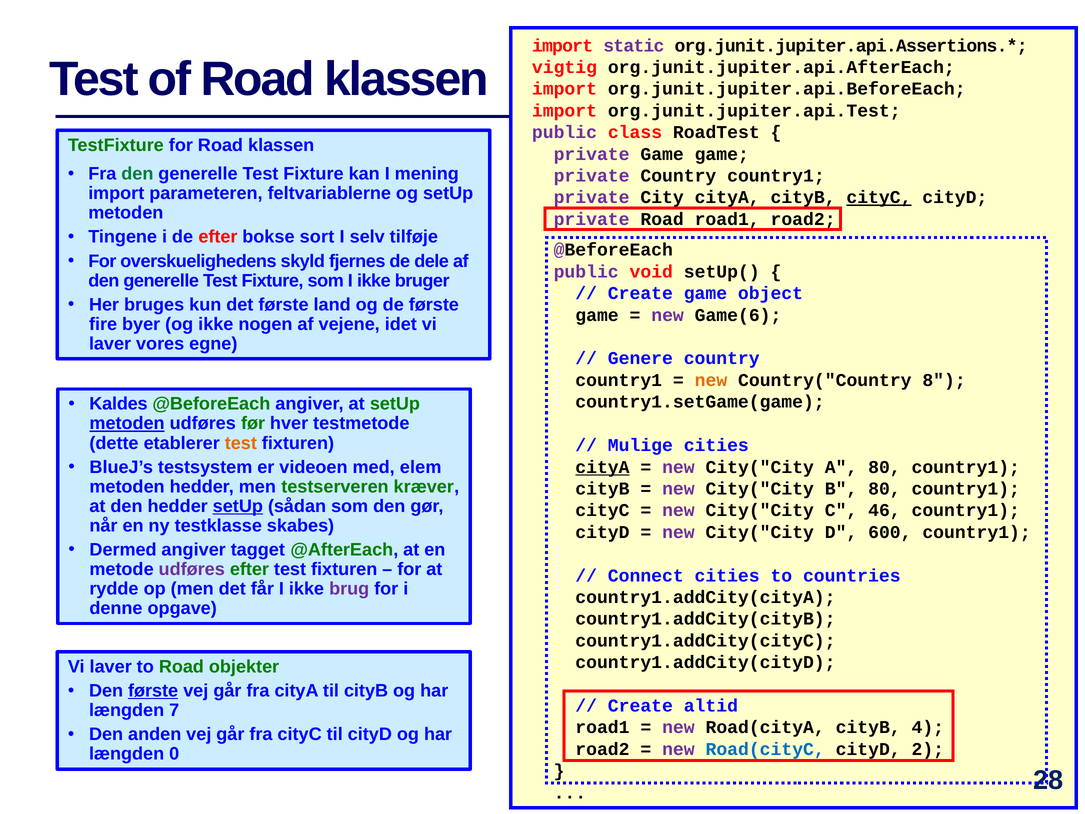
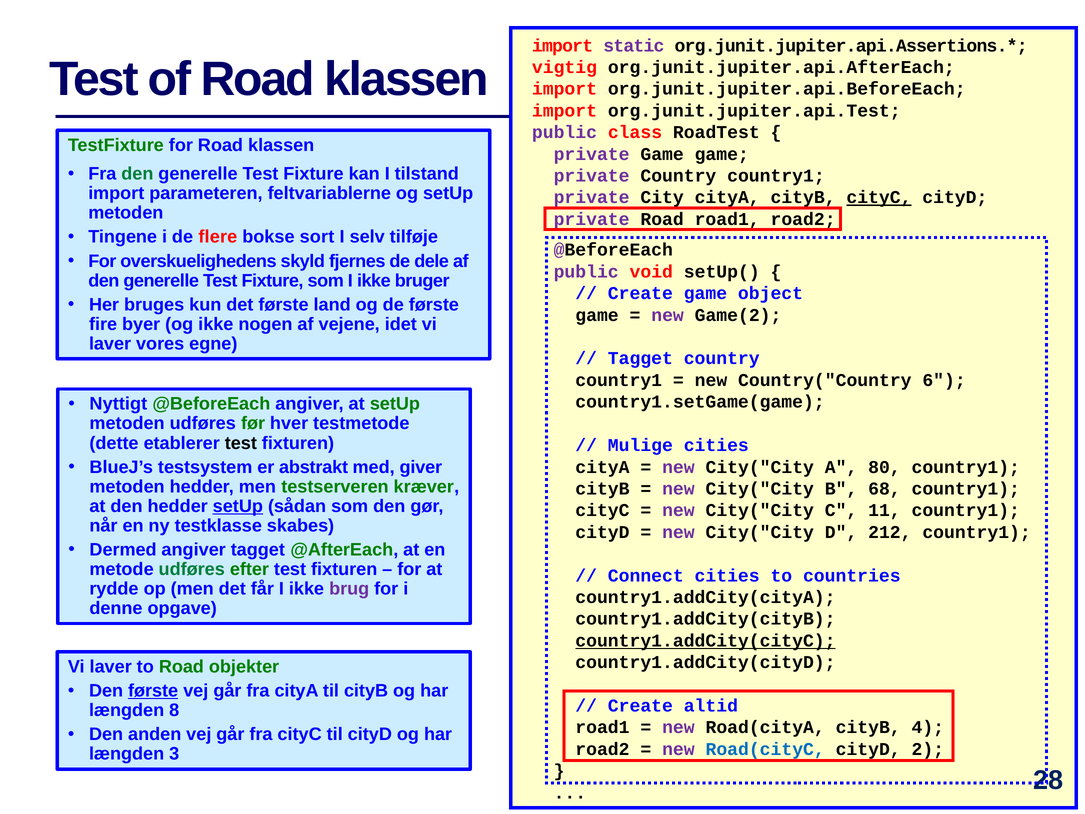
mening: mening -> tilstand (427, 174)
de efter: efter -> flere (218, 237)
Game(6: Game(6 -> Game(2 (738, 315)
Genere: Genere -> Tagget (640, 358)
new colour: orange -> black (711, 380)
8: 8 -> 6 (944, 380)
Kaldes: Kaldes -> Nyttigt (118, 404)
metoden underline: present -> none (127, 423)
test colour: orange -> black (241, 443)
videoen: videoen -> abstrakt (314, 467)
elem: elem -> giver (421, 467)
cityA underline: present -> none (602, 467)
B 80: 80 -> 68 (884, 489)
46: 46 -> 11 (884, 510)
600: 600 -> 212 (890, 532)
udføres colour: purple -> green (192, 569)
country1.addCity(cityC underline: none -> present (705, 641)
7: 7 -> 8 (174, 710)
0: 0 -> 3 (174, 754)
